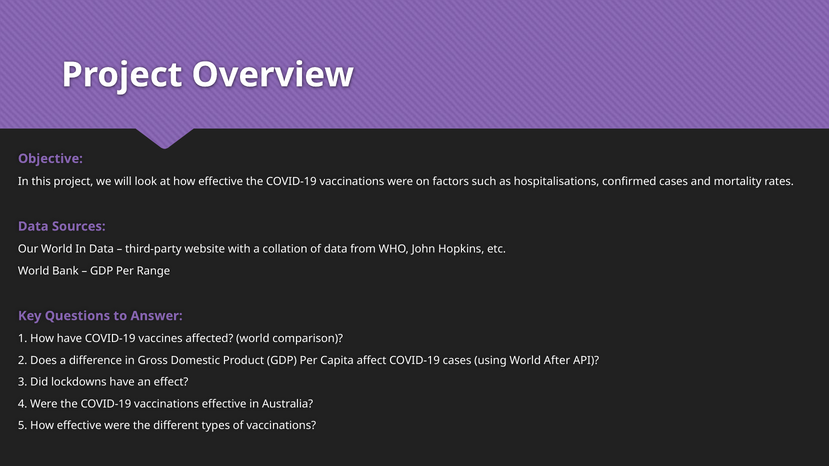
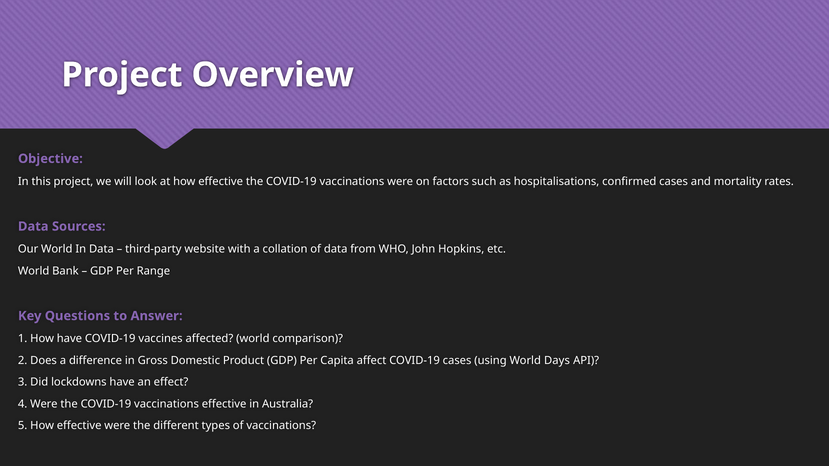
After: After -> Days (557, 361)
